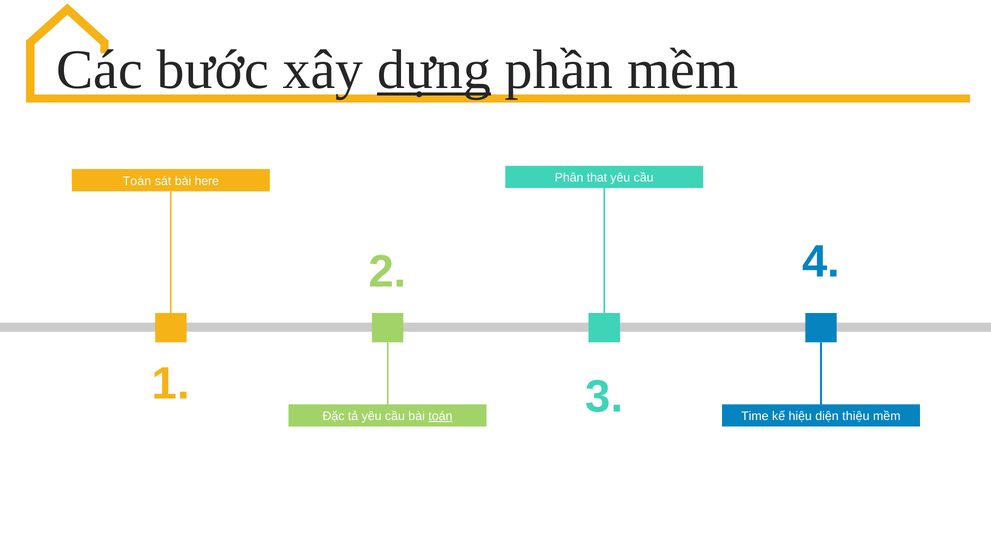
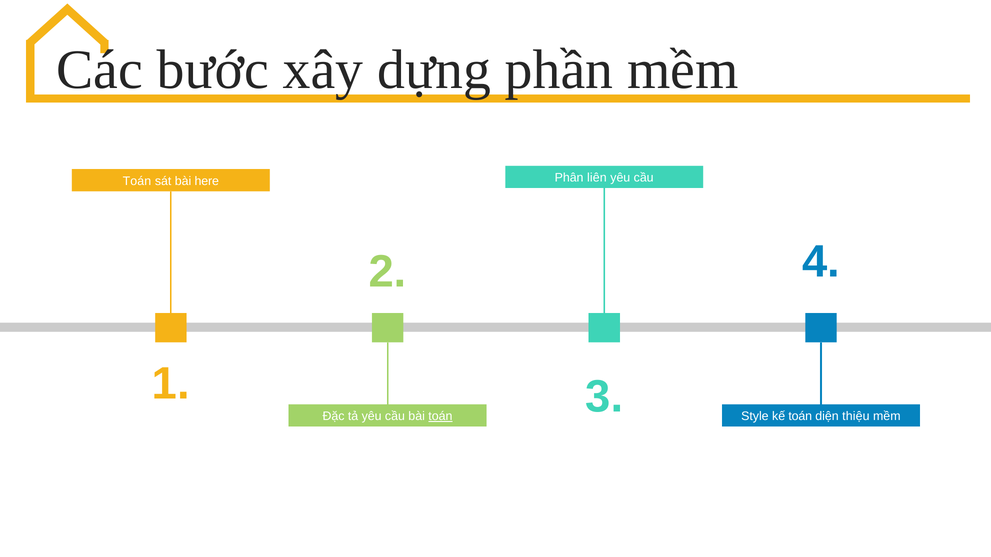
dựng underline: present -> none (434, 70)
that: that -> liên (597, 178)
Time: Time -> Style (755, 417)
kế hiệu: hiệu -> toán (800, 417)
